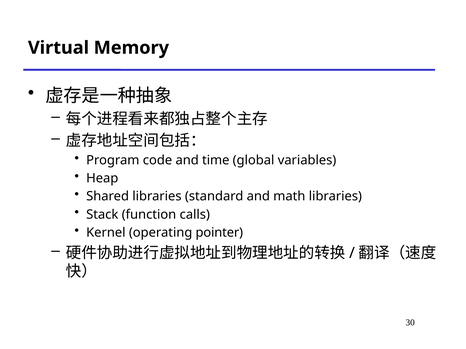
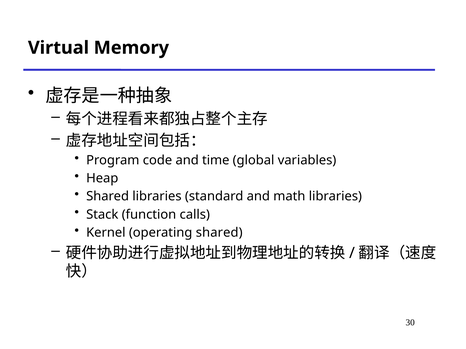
operating pointer: pointer -> shared (219, 233)
